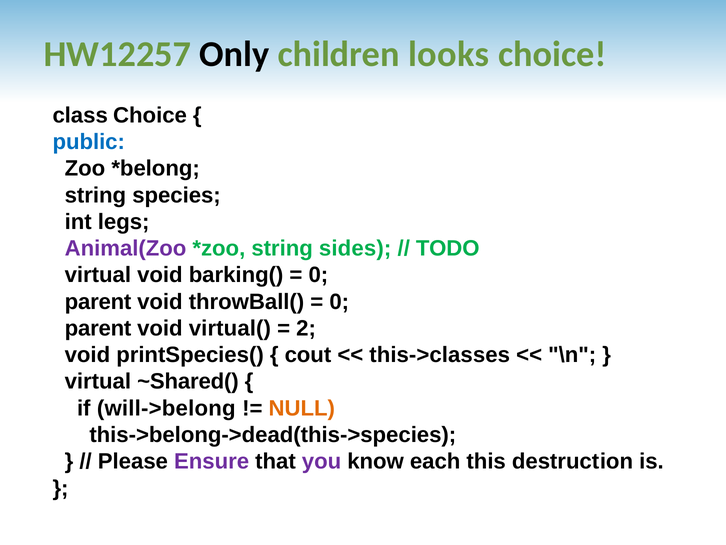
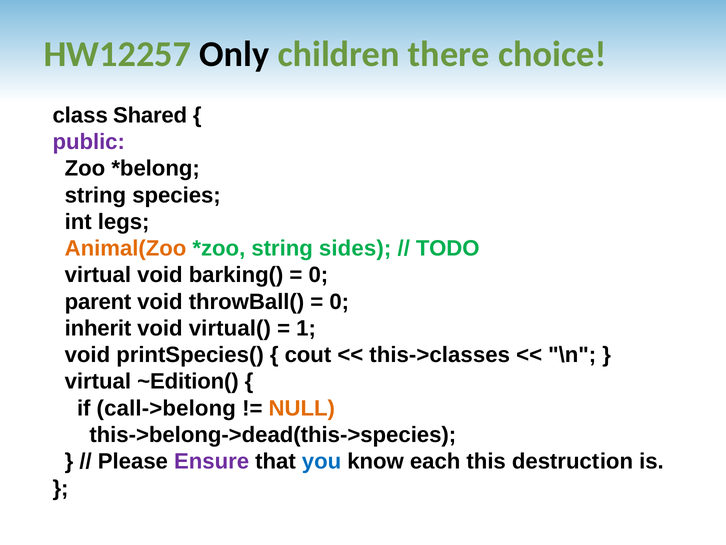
looks: looks -> there (449, 54)
class Choice: Choice -> Shared (150, 115)
public colour: blue -> purple (89, 142)
Animal(Zoo colour: purple -> orange (126, 248)
parent: parent -> inherit (98, 328)
2: 2 -> 1 (306, 328)
~Shared(: ~Shared( -> ~Edition( (188, 381)
will->belong: will->belong -> call->belong (166, 408)
you colour: purple -> blue (321, 461)
